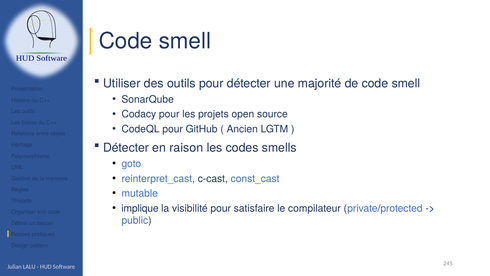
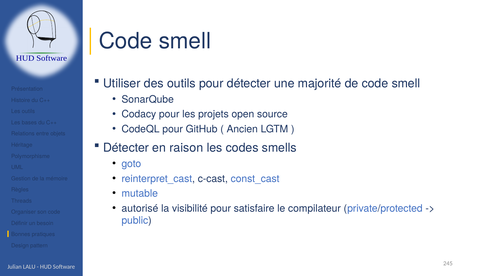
implique: implique -> autorisé (140, 208)
